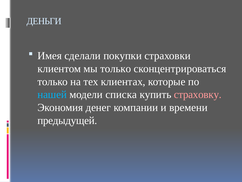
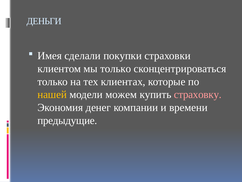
нашей colour: light blue -> yellow (52, 94)
списка: списка -> можем (121, 94)
предыдущей: предыдущей -> предыдущие (67, 120)
